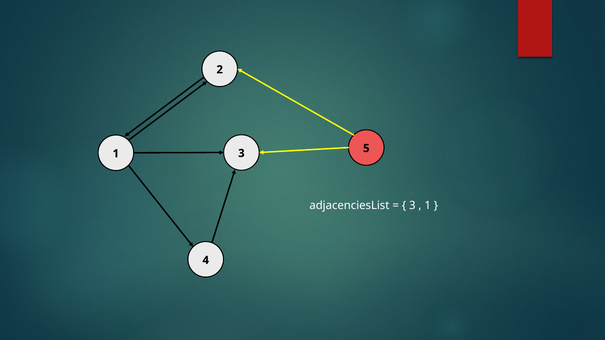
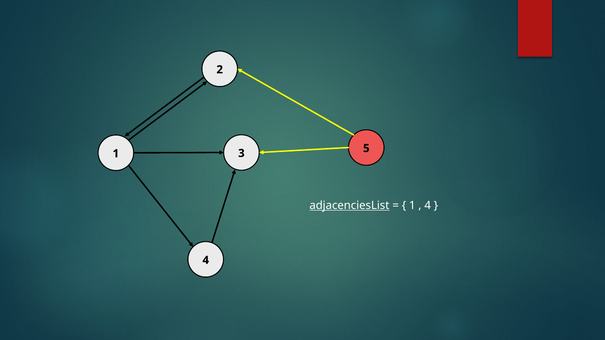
adjacenciesList underline: none -> present (349, 206)
3: 3 -> 1 (412, 206)
1: 1 -> 4 (428, 206)
